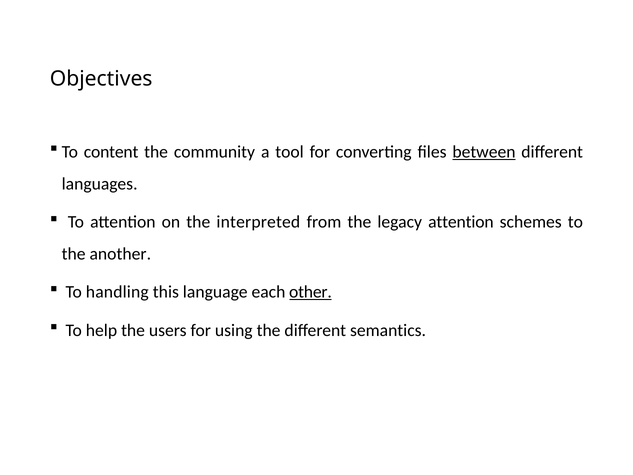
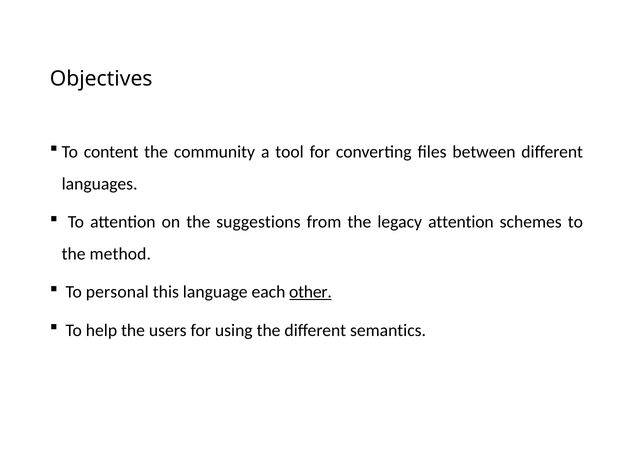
between underline: present -> none (484, 152)
interpreted: interpreted -> suggestions (258, 222)
another: another -> method (120, 254)
handling: handling -> personal (117, 292)
